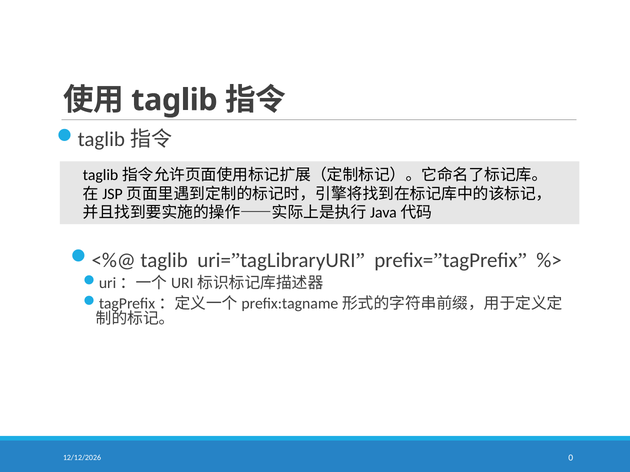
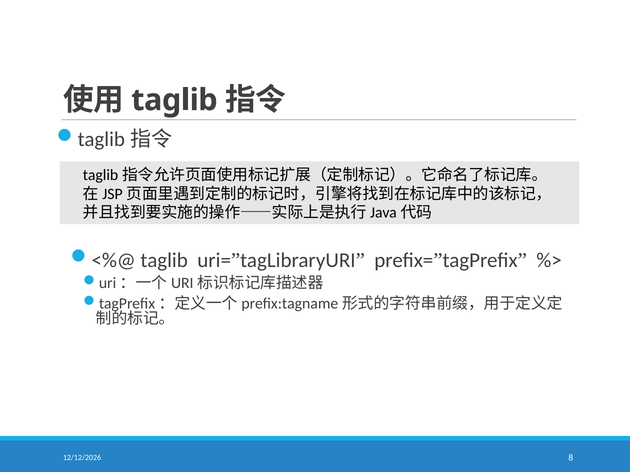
0: 0 -> 8 (571, 458)
